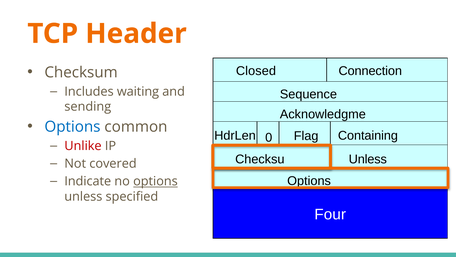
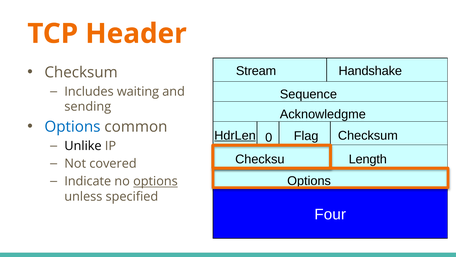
Closed: Closed -> Stream (256, 71)
Connection: Connection -> Handshake (370, 71)
Containing: Containing -> Checksum (368, 135)
HdrLen underline: none -> present (235, 135)
Unlike colour: red -> black (83, 146)
Unless: Unless -> Length (368, 159)
